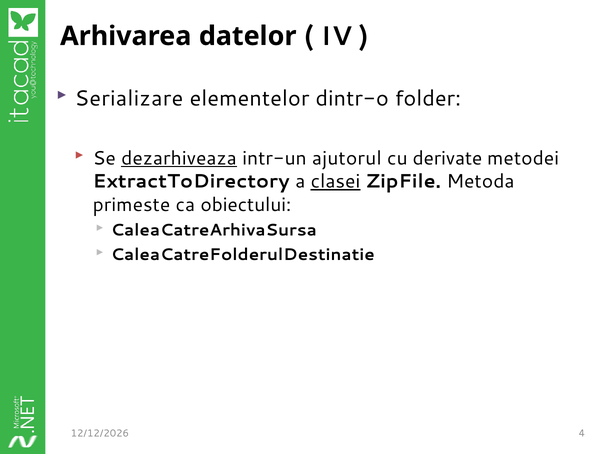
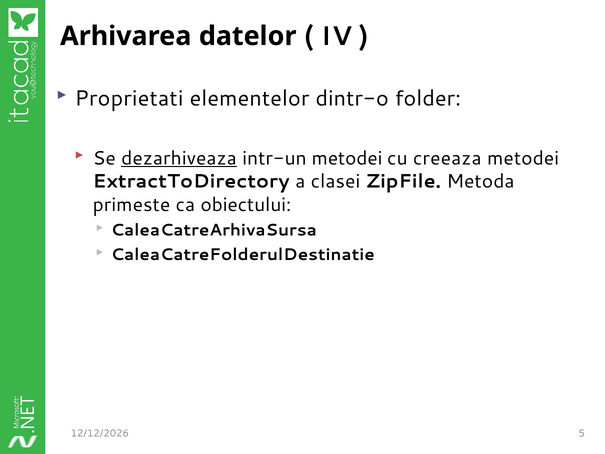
Serializare: Serializare -> Proprietati (129, 98)
intr-un ajutorul: ajutorul -> metodei (347, 158)
derivate: derivate -> creeaza (447, 158)
clasei underline: present -> none (336, 181)
4: 4 -> 5 (582, 433)
